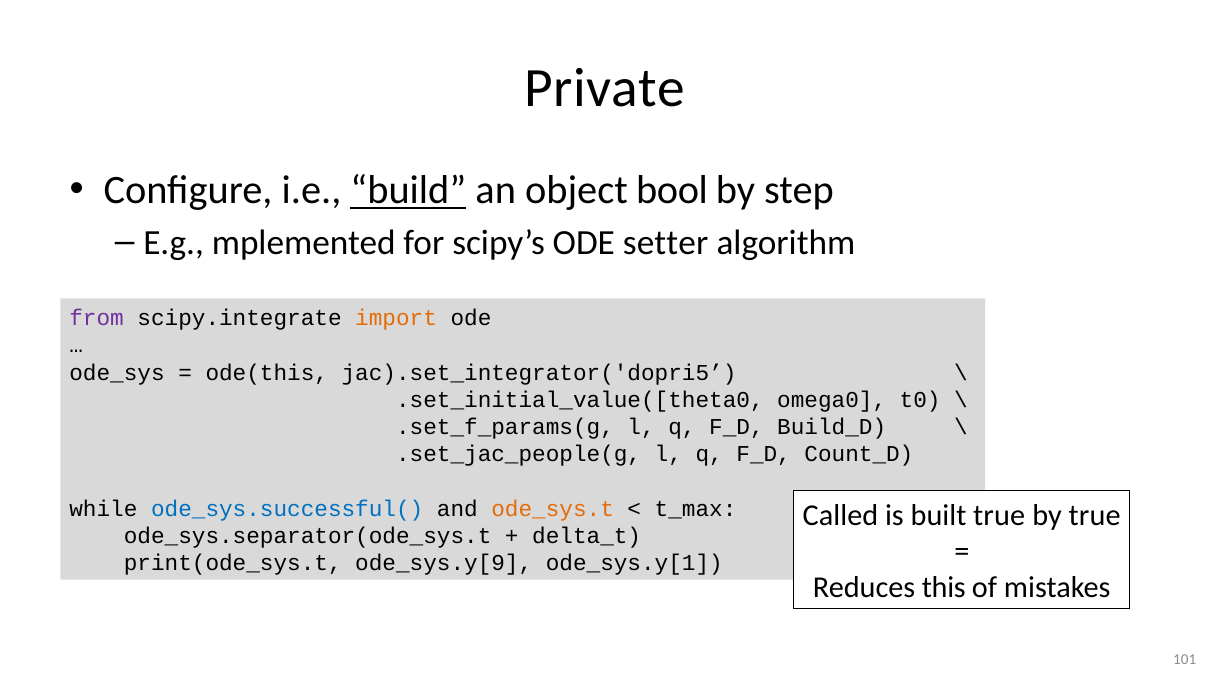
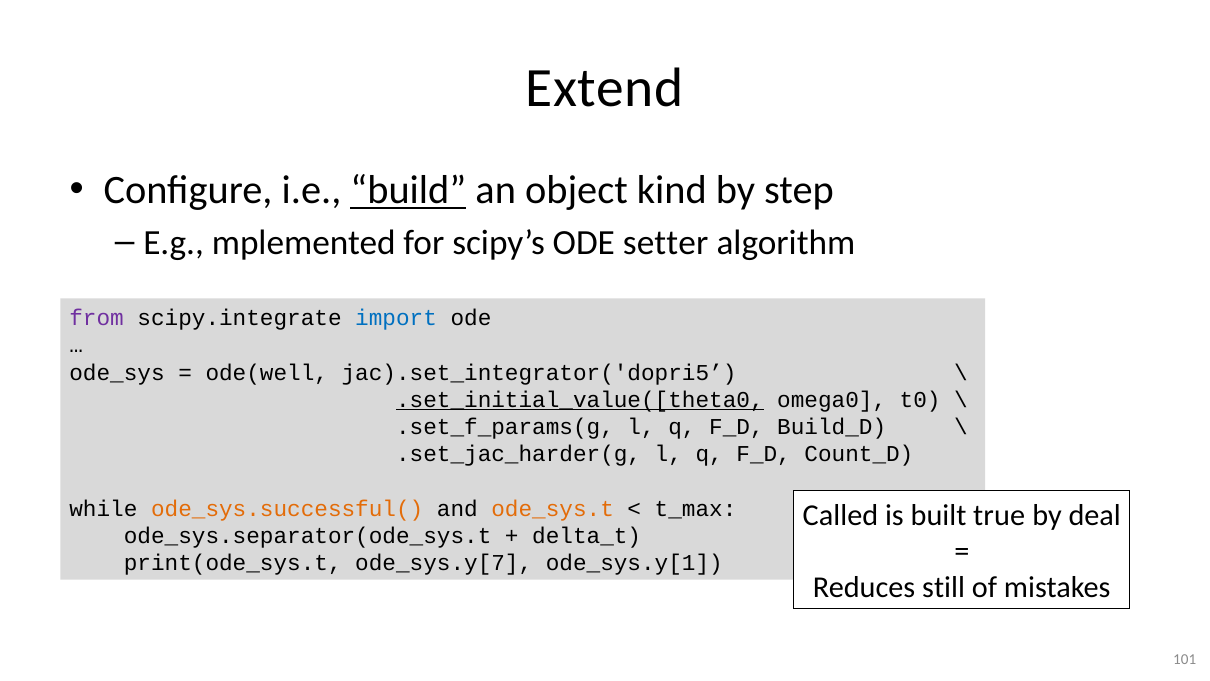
Private: Private -> Extend (605, 88)
bool: bool -> kind (672, 190)
import colour: orange -> blue (396, 318)
ode(this: ode(this -> ode(well (267, 372)
.set_initial_value([theta0 underline: none -> present (580, 400)
.set_jac_people(g: .set_jac_people(g -> .set_jac_harder(g (519, 454)
ode_sys.successful( colour: blue -> orange (287, 508)
by true: true -> deal (1095, 515)
ode_sys.y[9: ode_sys.y[9 -> ode_sys.y[7 (444, 563)
this: this -> still (944, 587)
